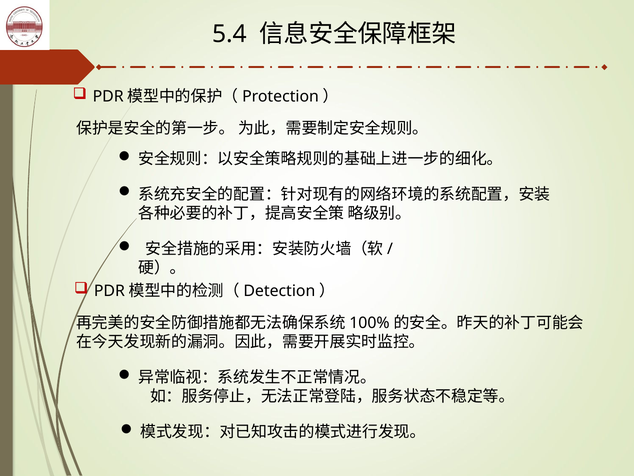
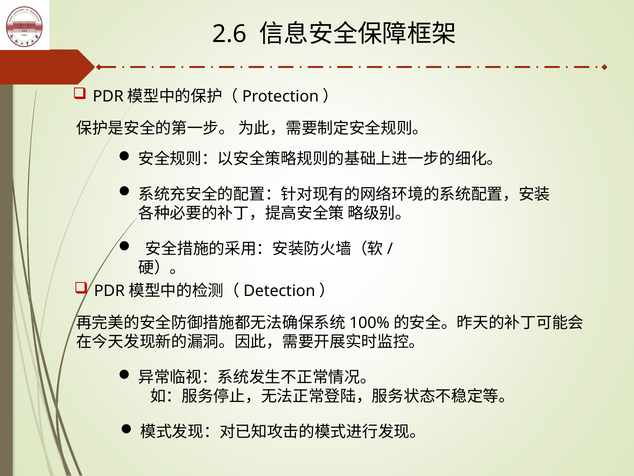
5.4: 5.4 -> 2.6 (230, 34)
